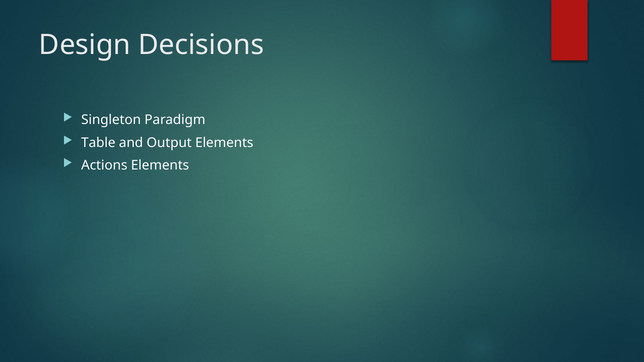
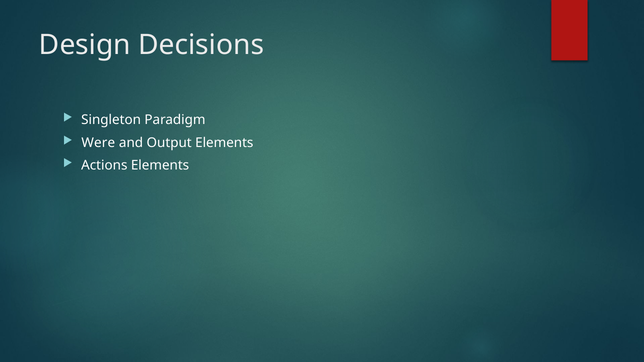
Table: Table -> Were (98, 143)
